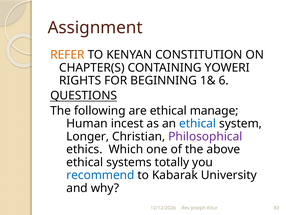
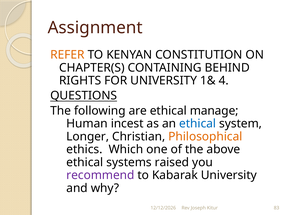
YOWERI: YOWERI -> BEHIND (227, 68)
FOR BEGINNING: BEGINNING -> UNIVERSITY (164, 80)
6: 6 -> 4 (224, 80)
Philosophical colour: purple -> orange (205, 136)
totally: totally -> raised (172, 162)
recommend colour: blue -> purple (100, 175)
